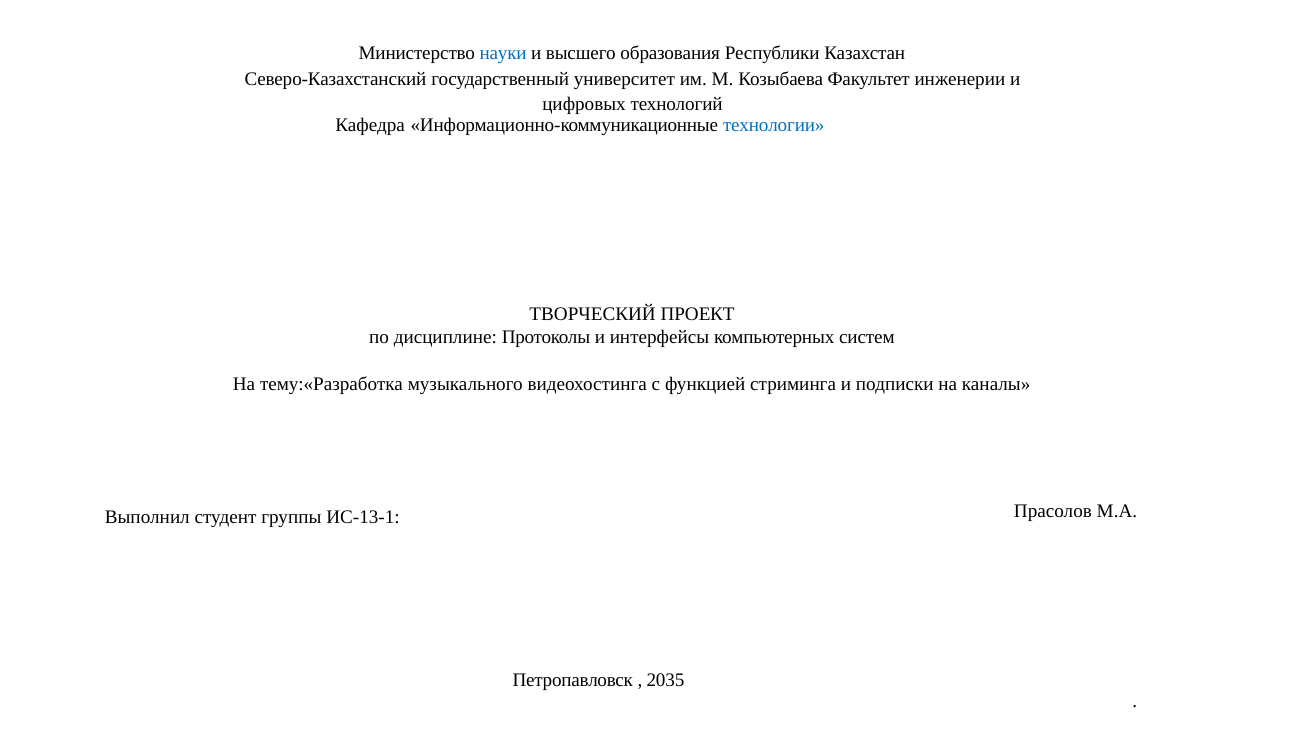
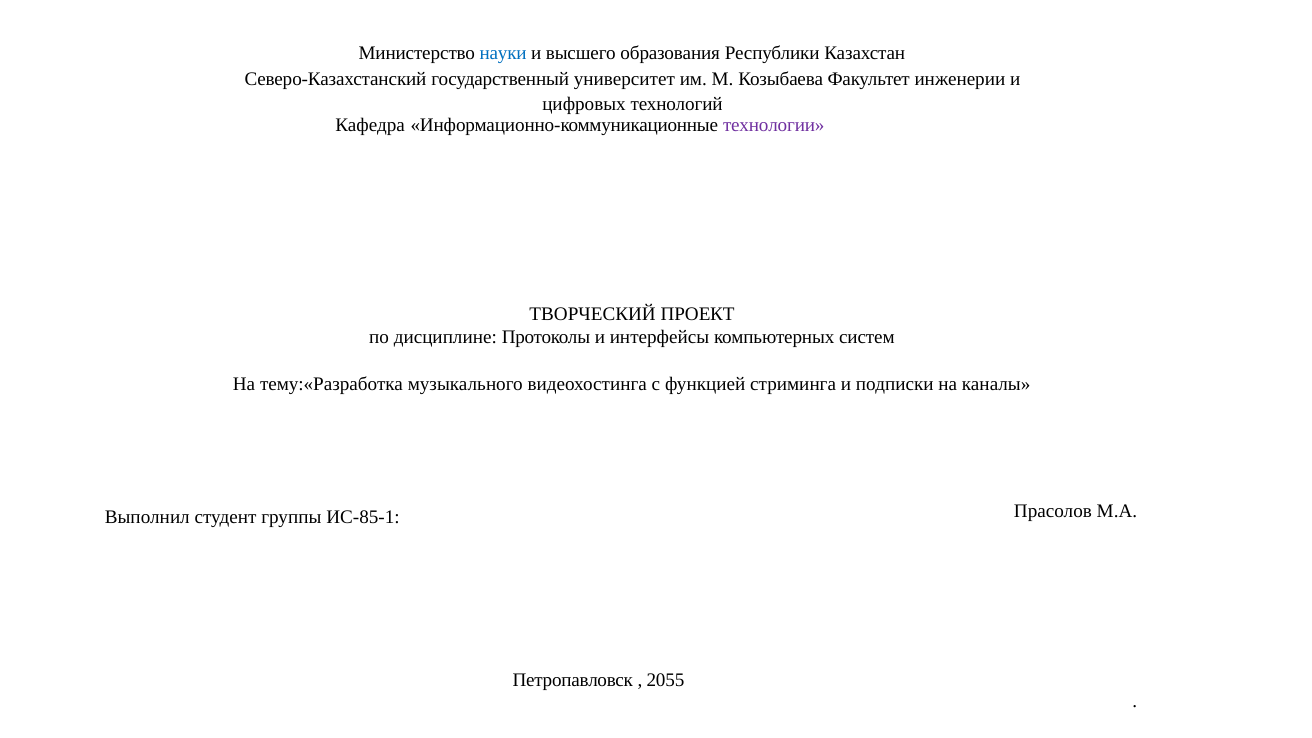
технологии colour: blue -> purple (774, 126)
ИС-13-1: ИС-13-1 -> ИС-85-1 (363, 517)
2035: 2035 -> 2055 (665, 680)
